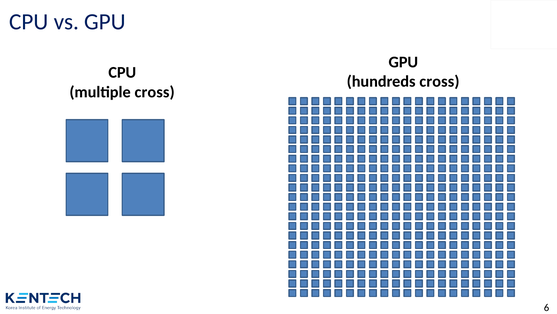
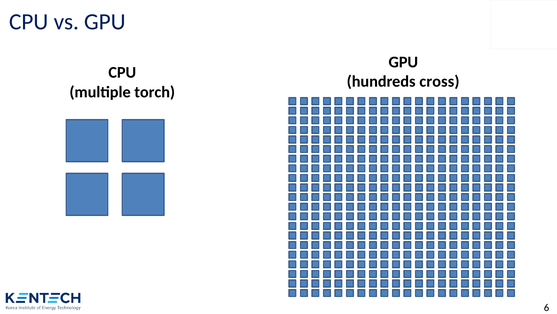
multiple cross: cross -> torch (155, 92)
